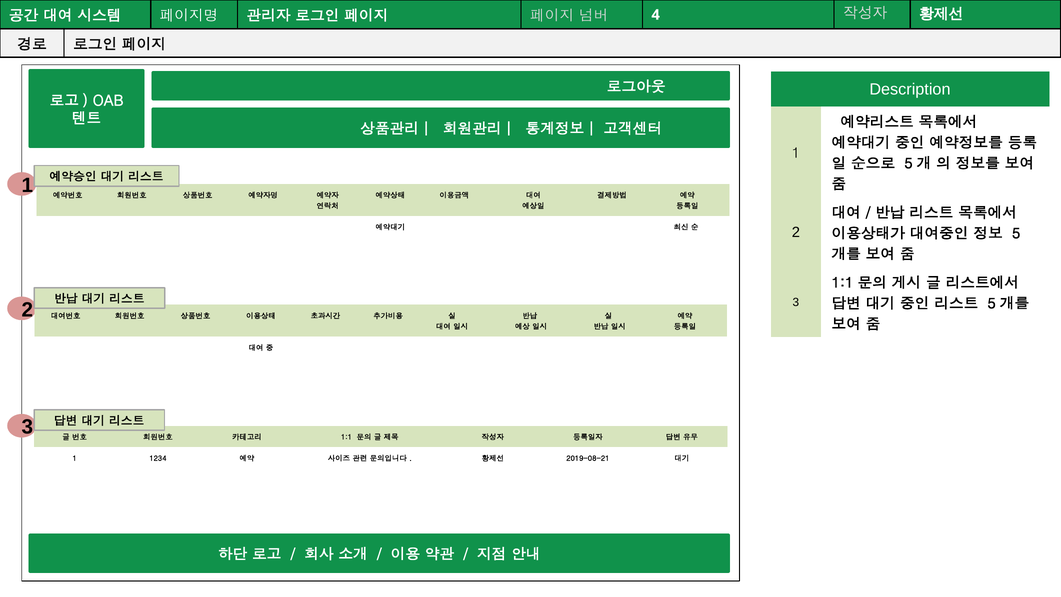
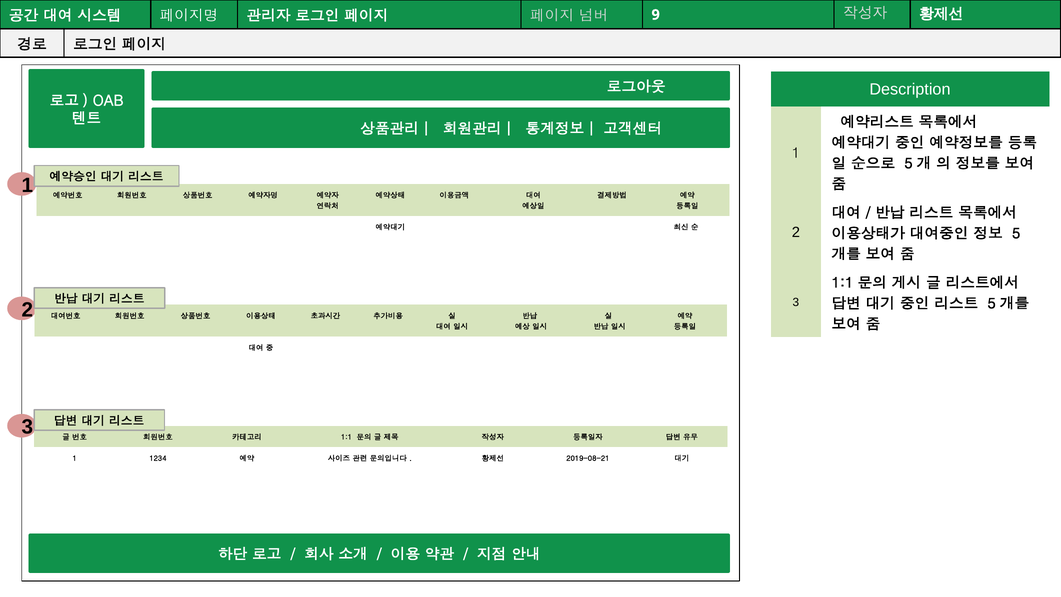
4: 4 -> 9 (656, 15)
